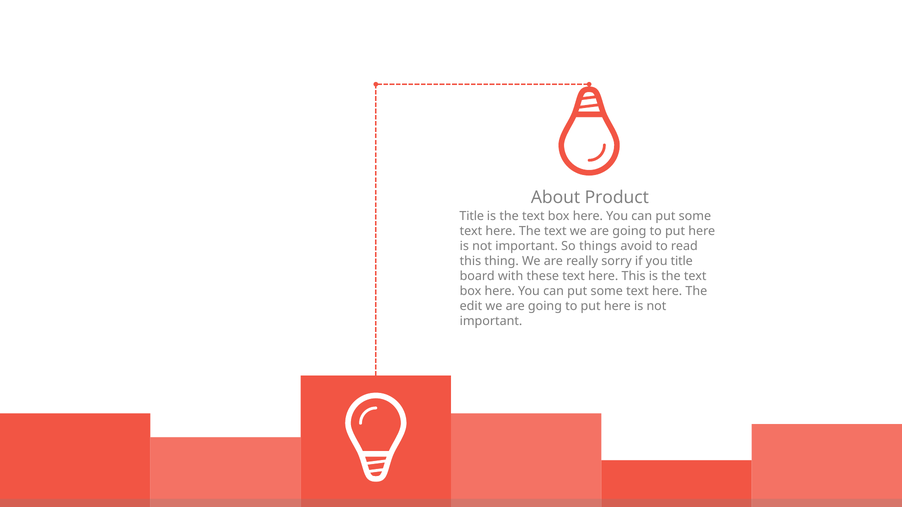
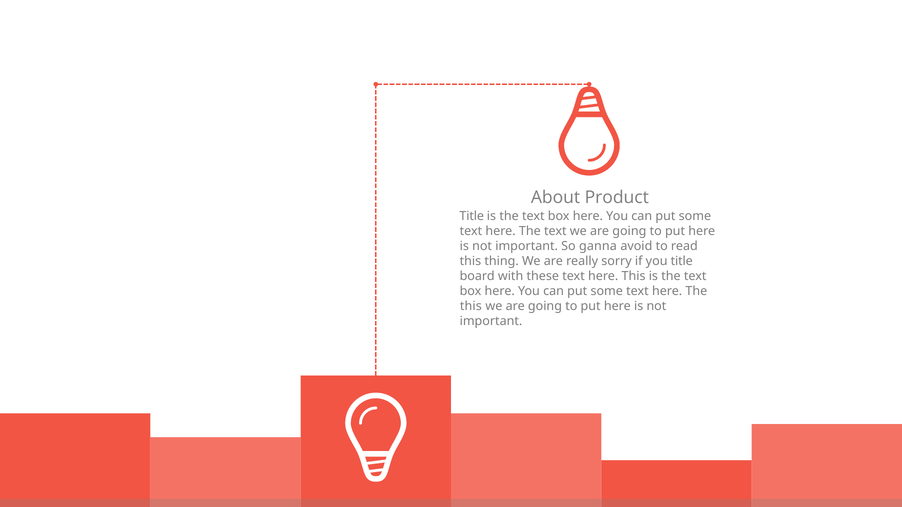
things: things -> ganna (598, 246)
edit: edit -> this (471, 306)
